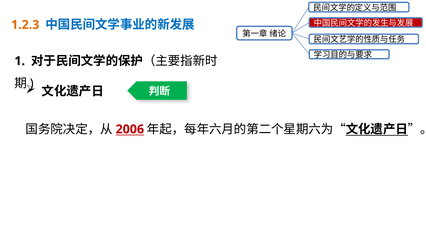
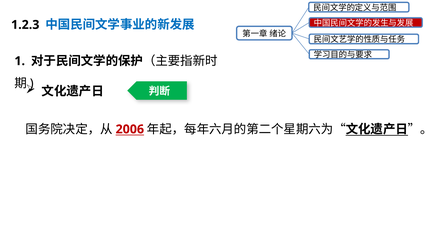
1.2.3 colour: orange -> black (25, 25)
